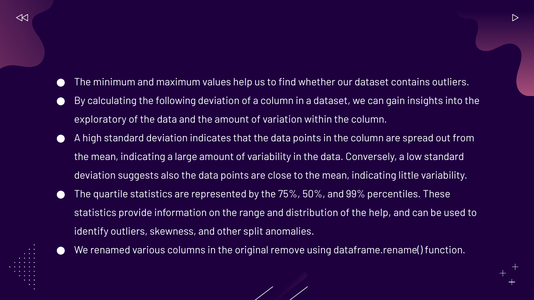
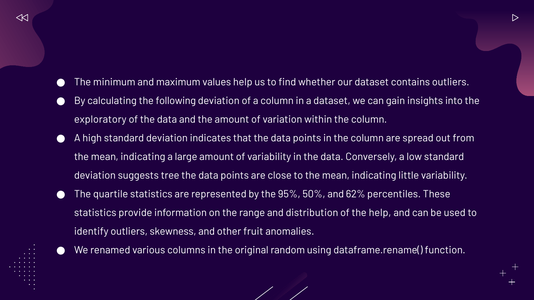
also: also -> tree (170, 176)
75%: 75% -> 95% (289, 194)
99%: 99% -> 62% (356, 194)
split: split -> fruit (253, 232)
remove: remove -> random (288, 250)
